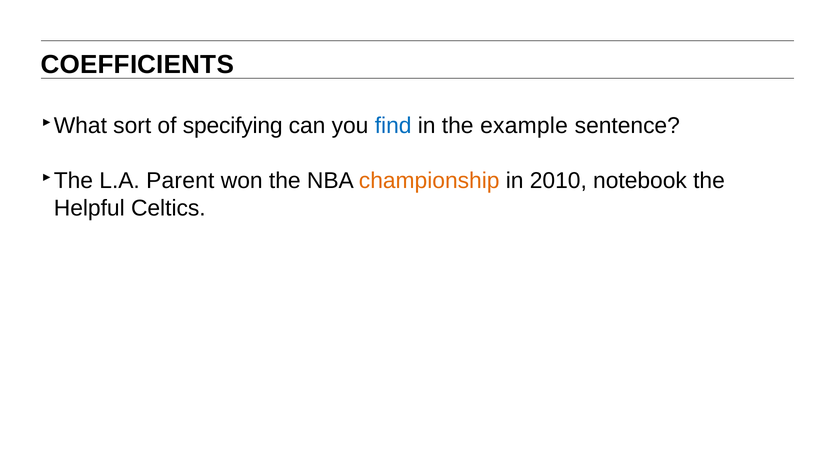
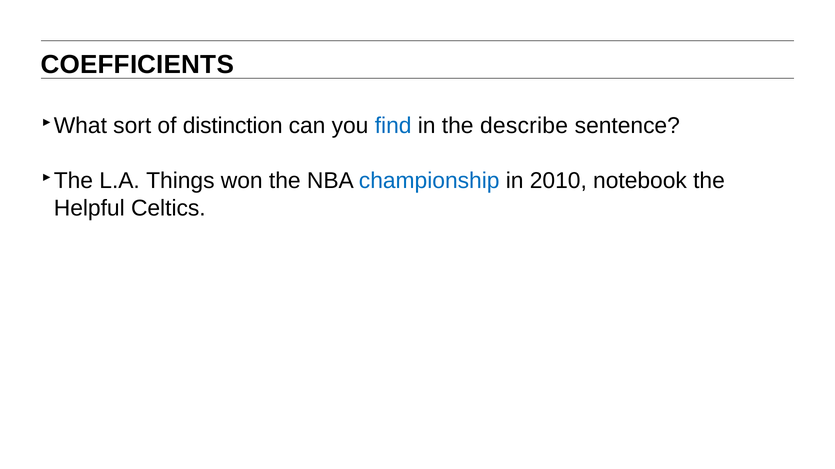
specifying: specifying -> distinction (233, 126)
example: example -> describe (524, 126)
Parent: Parent -> Things (180, 181)
championship colour: orange -> blue (429, 181)
